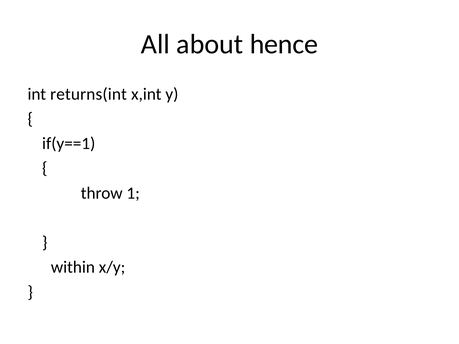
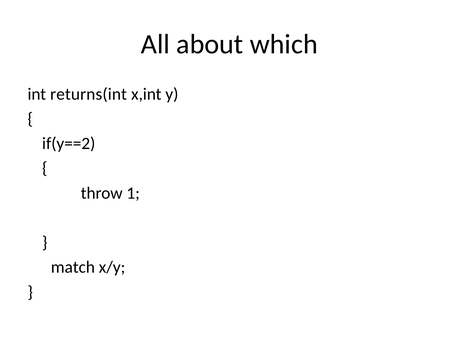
hence: hence -> which (284, 44)
if(y==1: if(y==1 -> if(y==2 (69, 144)
within: within -> match (73, 267)
